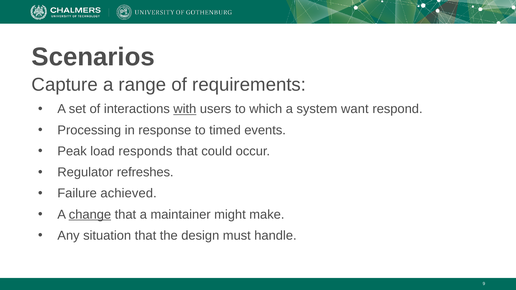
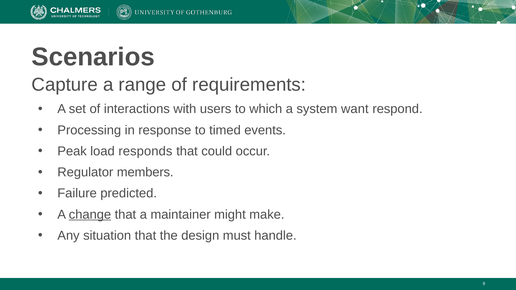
with underline: present -> none (185, 109)
refreshes: refreshes -> members (145, 172)
achieved: achieved -> predicted (129, 194)
